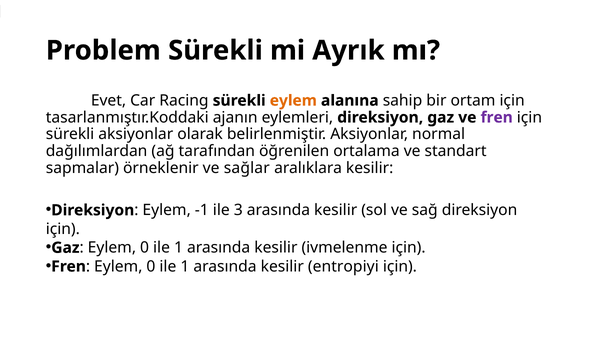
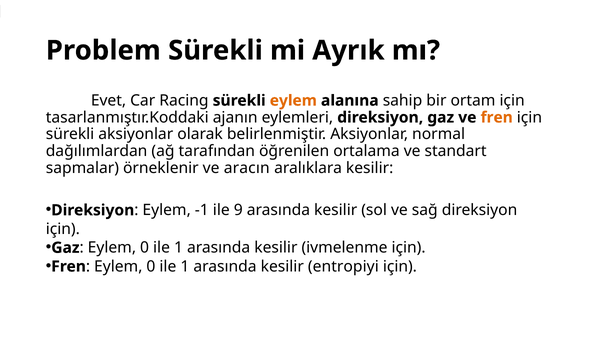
fren colour: purple -> orange (497, 117)
sağlar: sağlar -> aracın (247, 168)
3: 3 -> 9 (238, 210)
